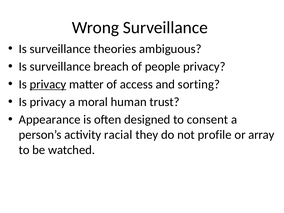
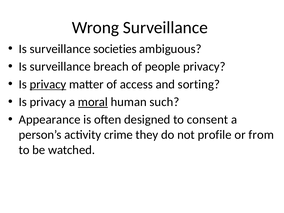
theories: theories -> societies (115, 49)
moral underline: none -> present (93, 102)
trust: trust -> such (164, 102)
racial: racial -> crime (118, 135)
array: array -> from (261, 135)
